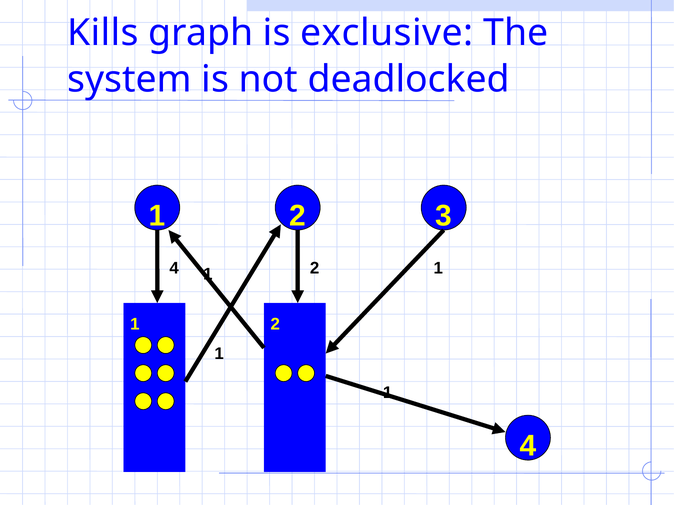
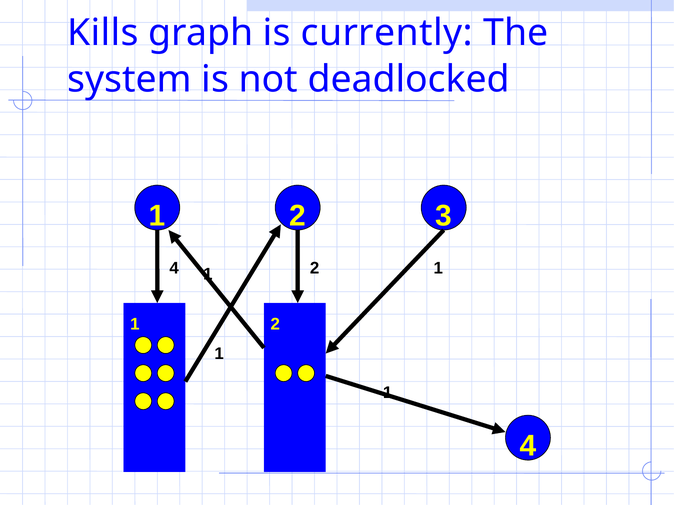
exclusive: exclusive -> currently (387, 33)
